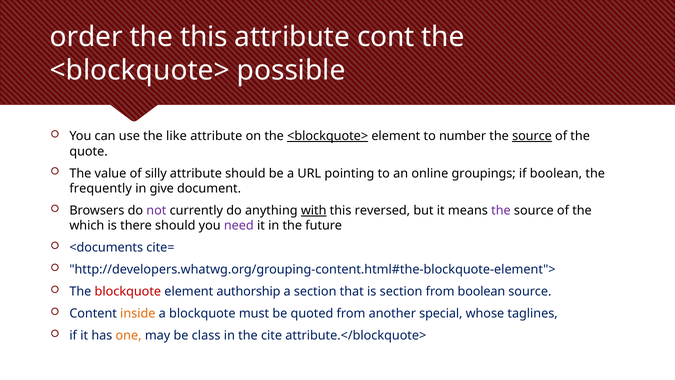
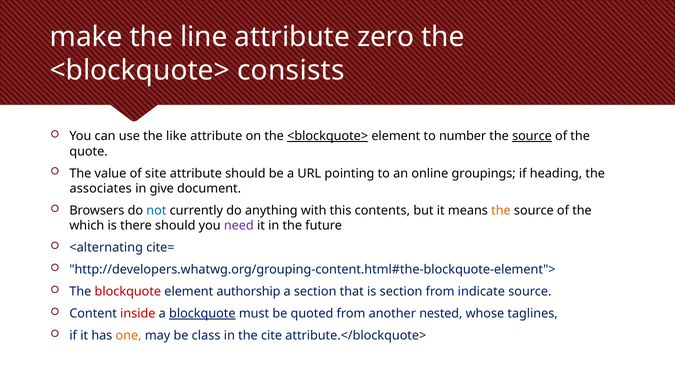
order: order -> make (86, 37)
the this: this -> line (204, 37)
cont: cont -> zero (386, 37)
possible: possible -> consists (291, 70)
silly: silly -> site (156, 173)
if boolean: boolean -> heading (556, 173)
frequently: frequently -> associates (101, 188)
not colour: purple -> blue (156, 210)
with underline: present -> none (314, 210)
reversed: reversed -> contents (382, 210)
the colour: purple -> orange (501, 210)
<documents: <documents -> <alternating (106, 247)
from boolean: boolean -> indicate (481, 291)
inside colour: orange -> red (138, 313)
blockquote underline: none -> present (202, 313)
special: special -> nested (441, 313)
